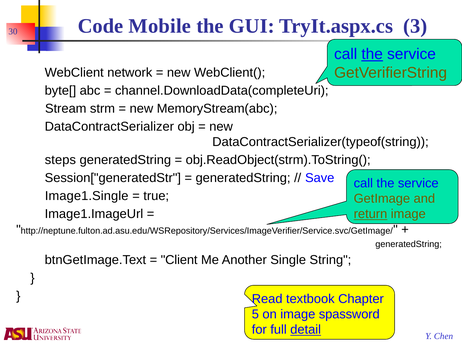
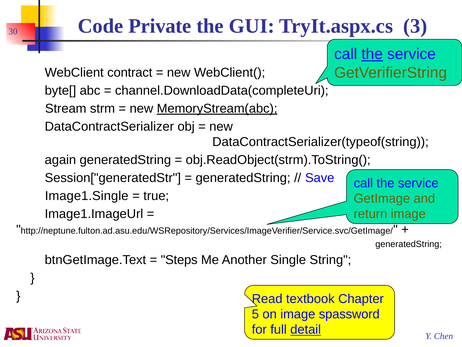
Mobile: Mobile -> Private (160, 26)
network: network -> contract (130, 73)
MemoryStream(abc underline: none -> present (217, 108)
steps: steps -> again (60, 160)
return underline: present -> none (370, 214)
Client: Client -> Steps (179, 260)
